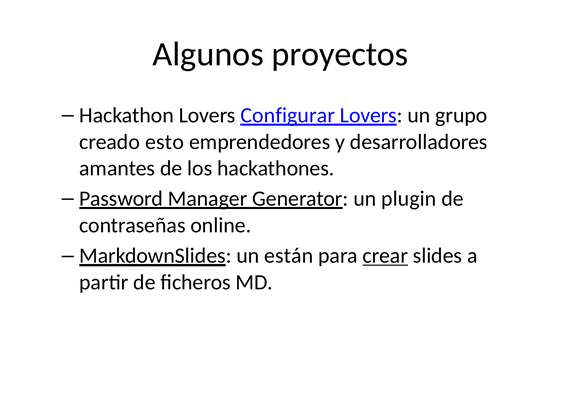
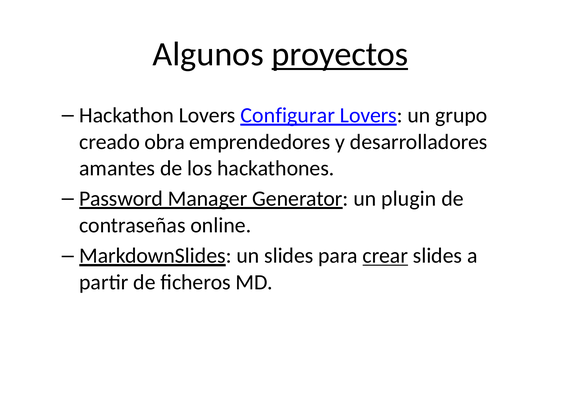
proyectos underline: none -> present (340, 54)
esto: esto -> obra (165, 142)
un están: están -> slides (289, 256)
